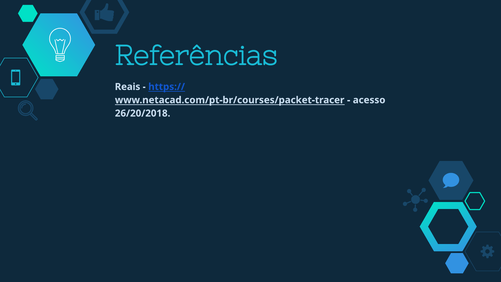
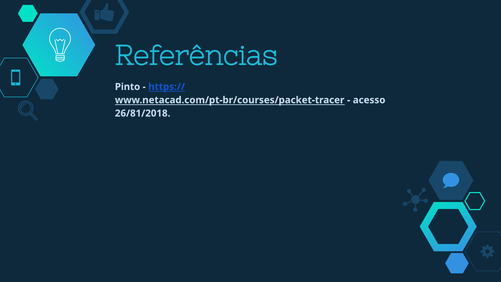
Reais: Reais -> Pinto (128, 87)
26/20/2018: 26/20/2018 -> 26/81/2018 (143, 113)
